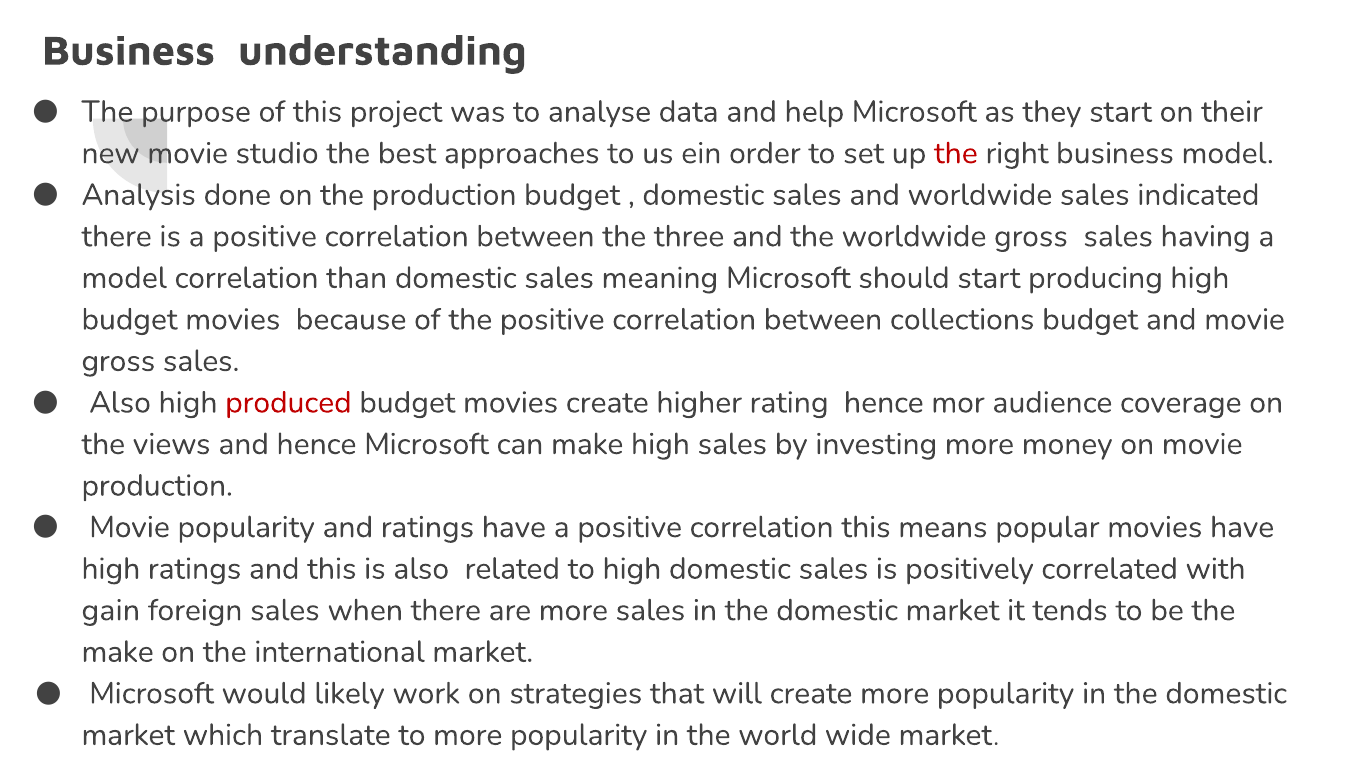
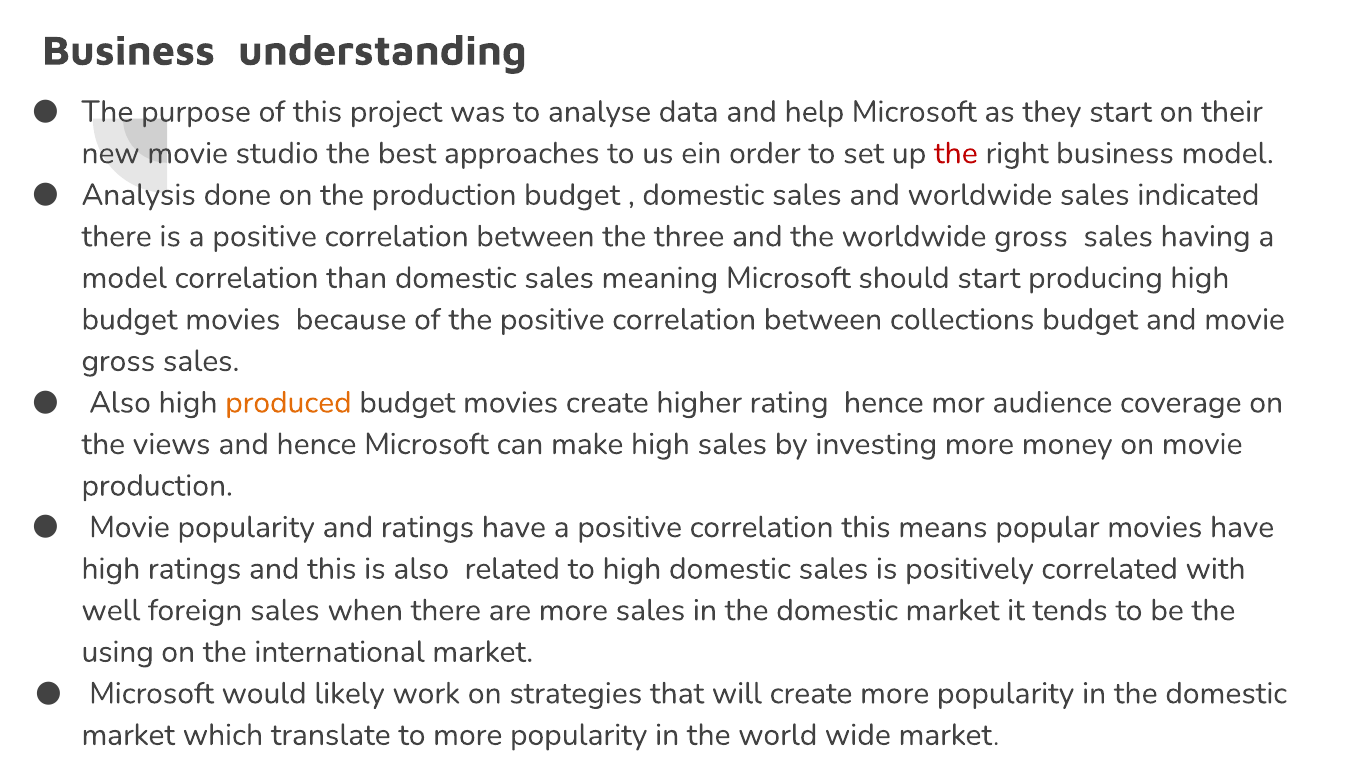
produced colour: red -> orange (288, 402)
gain: gain -> well (111, 610)
make: make -> using (118, 652)
